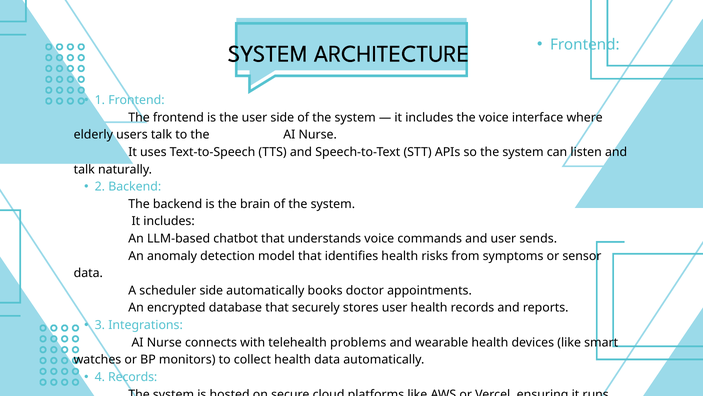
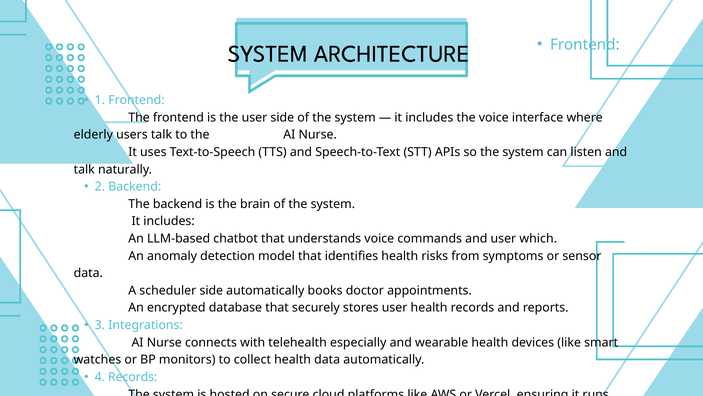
sends: sends -> which (538, 238)
problems: problems -> especially (358, 342)
